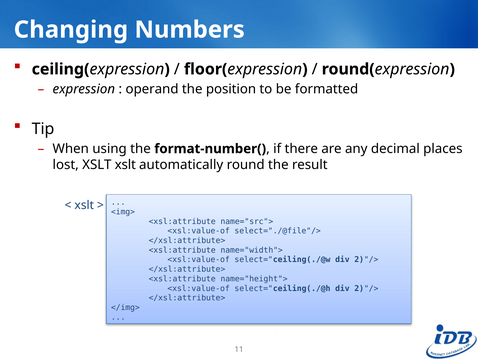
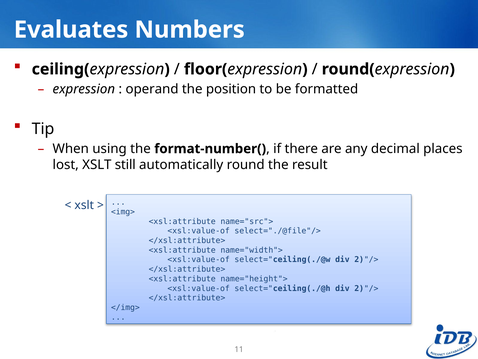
Changing: Changing -> Evaluates (71, 30)
XSLT xslt: xslt -> still (125, 165)
